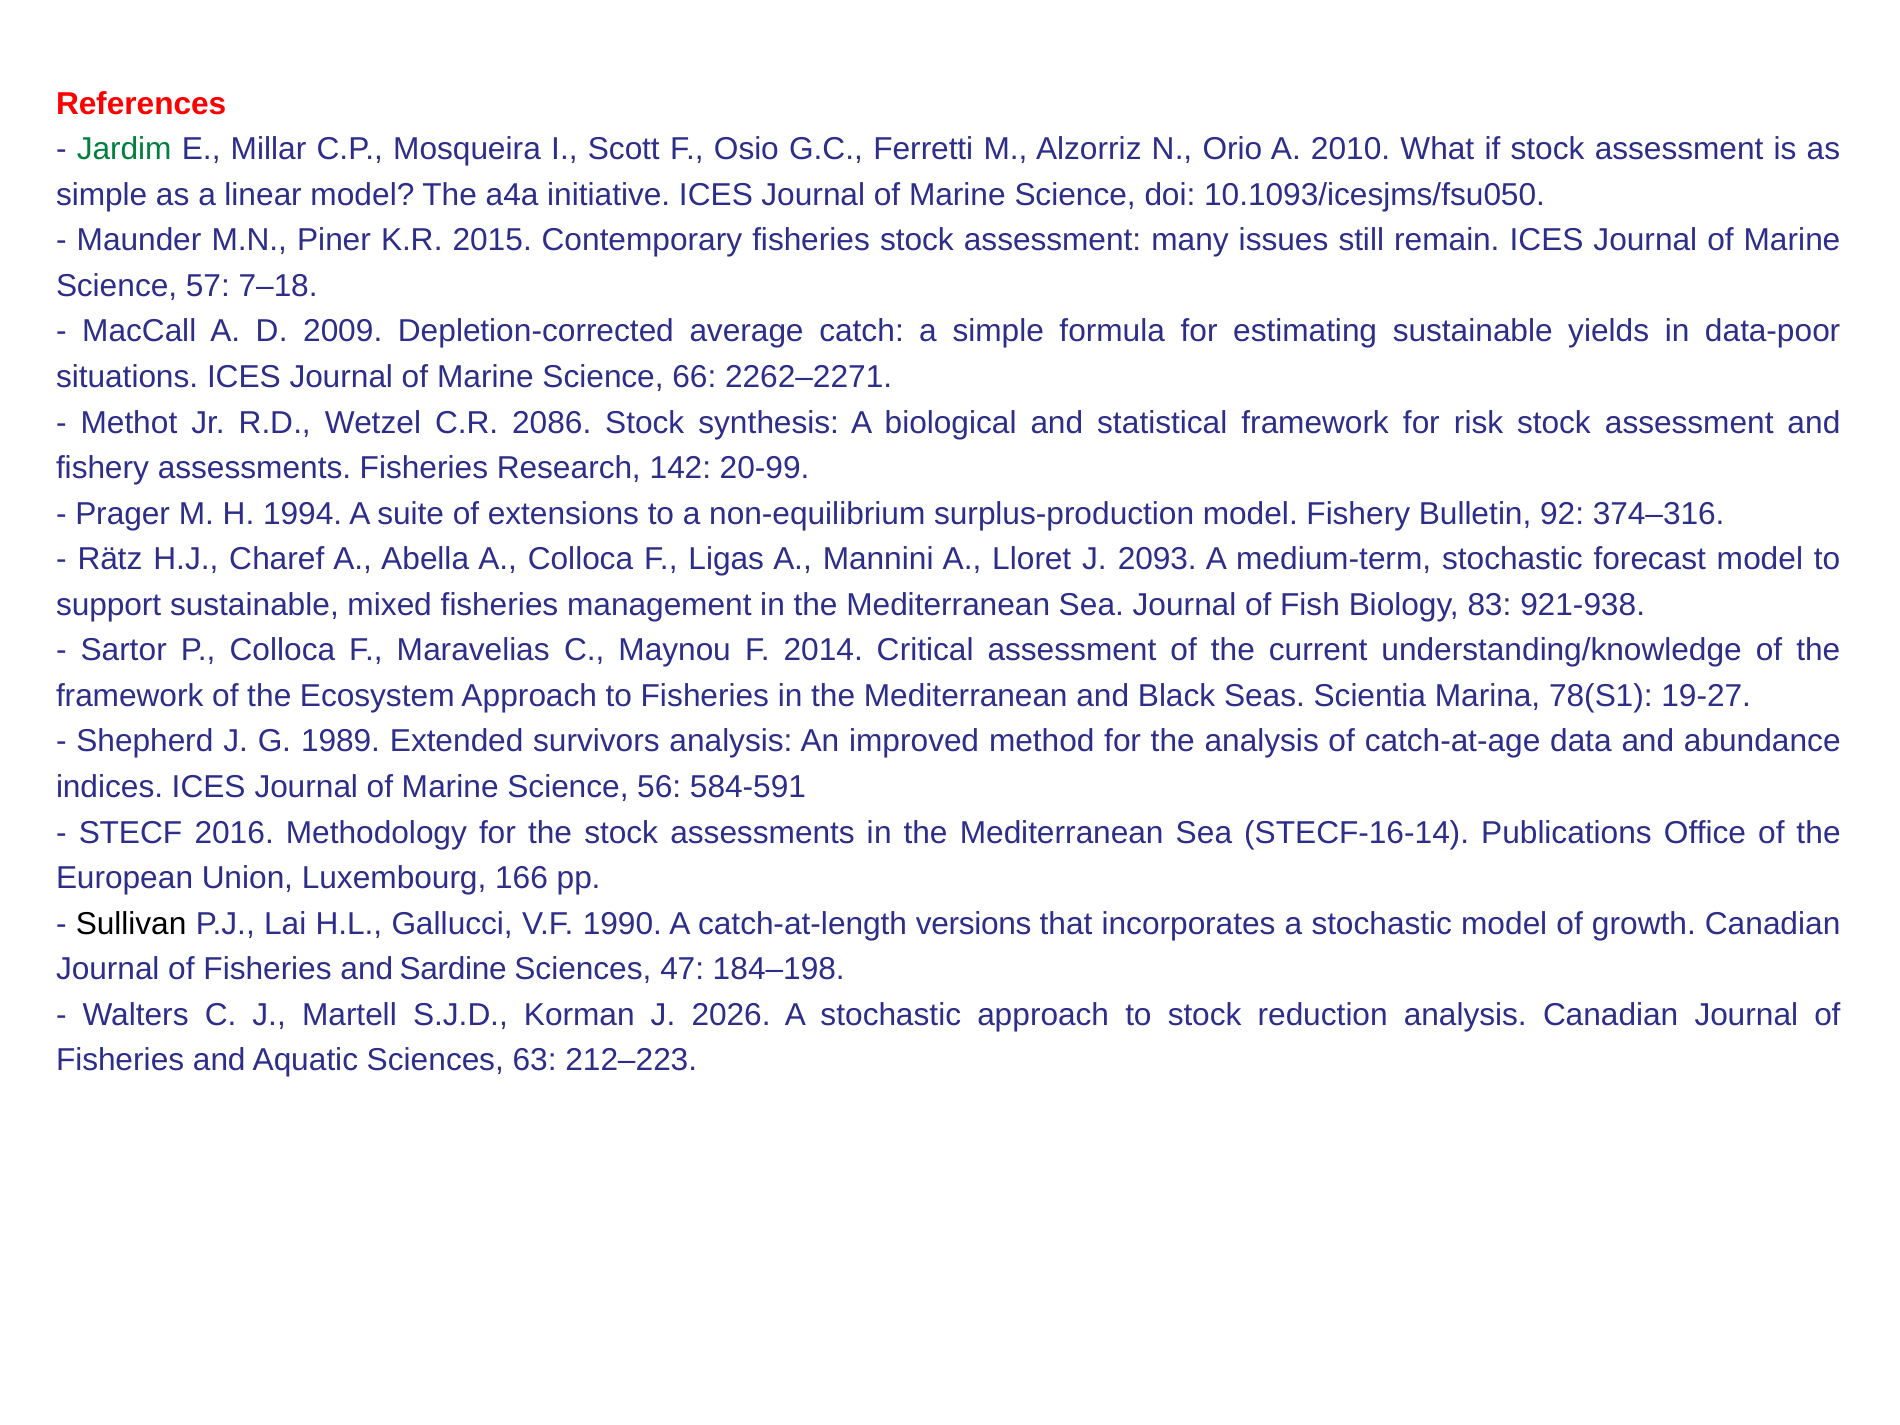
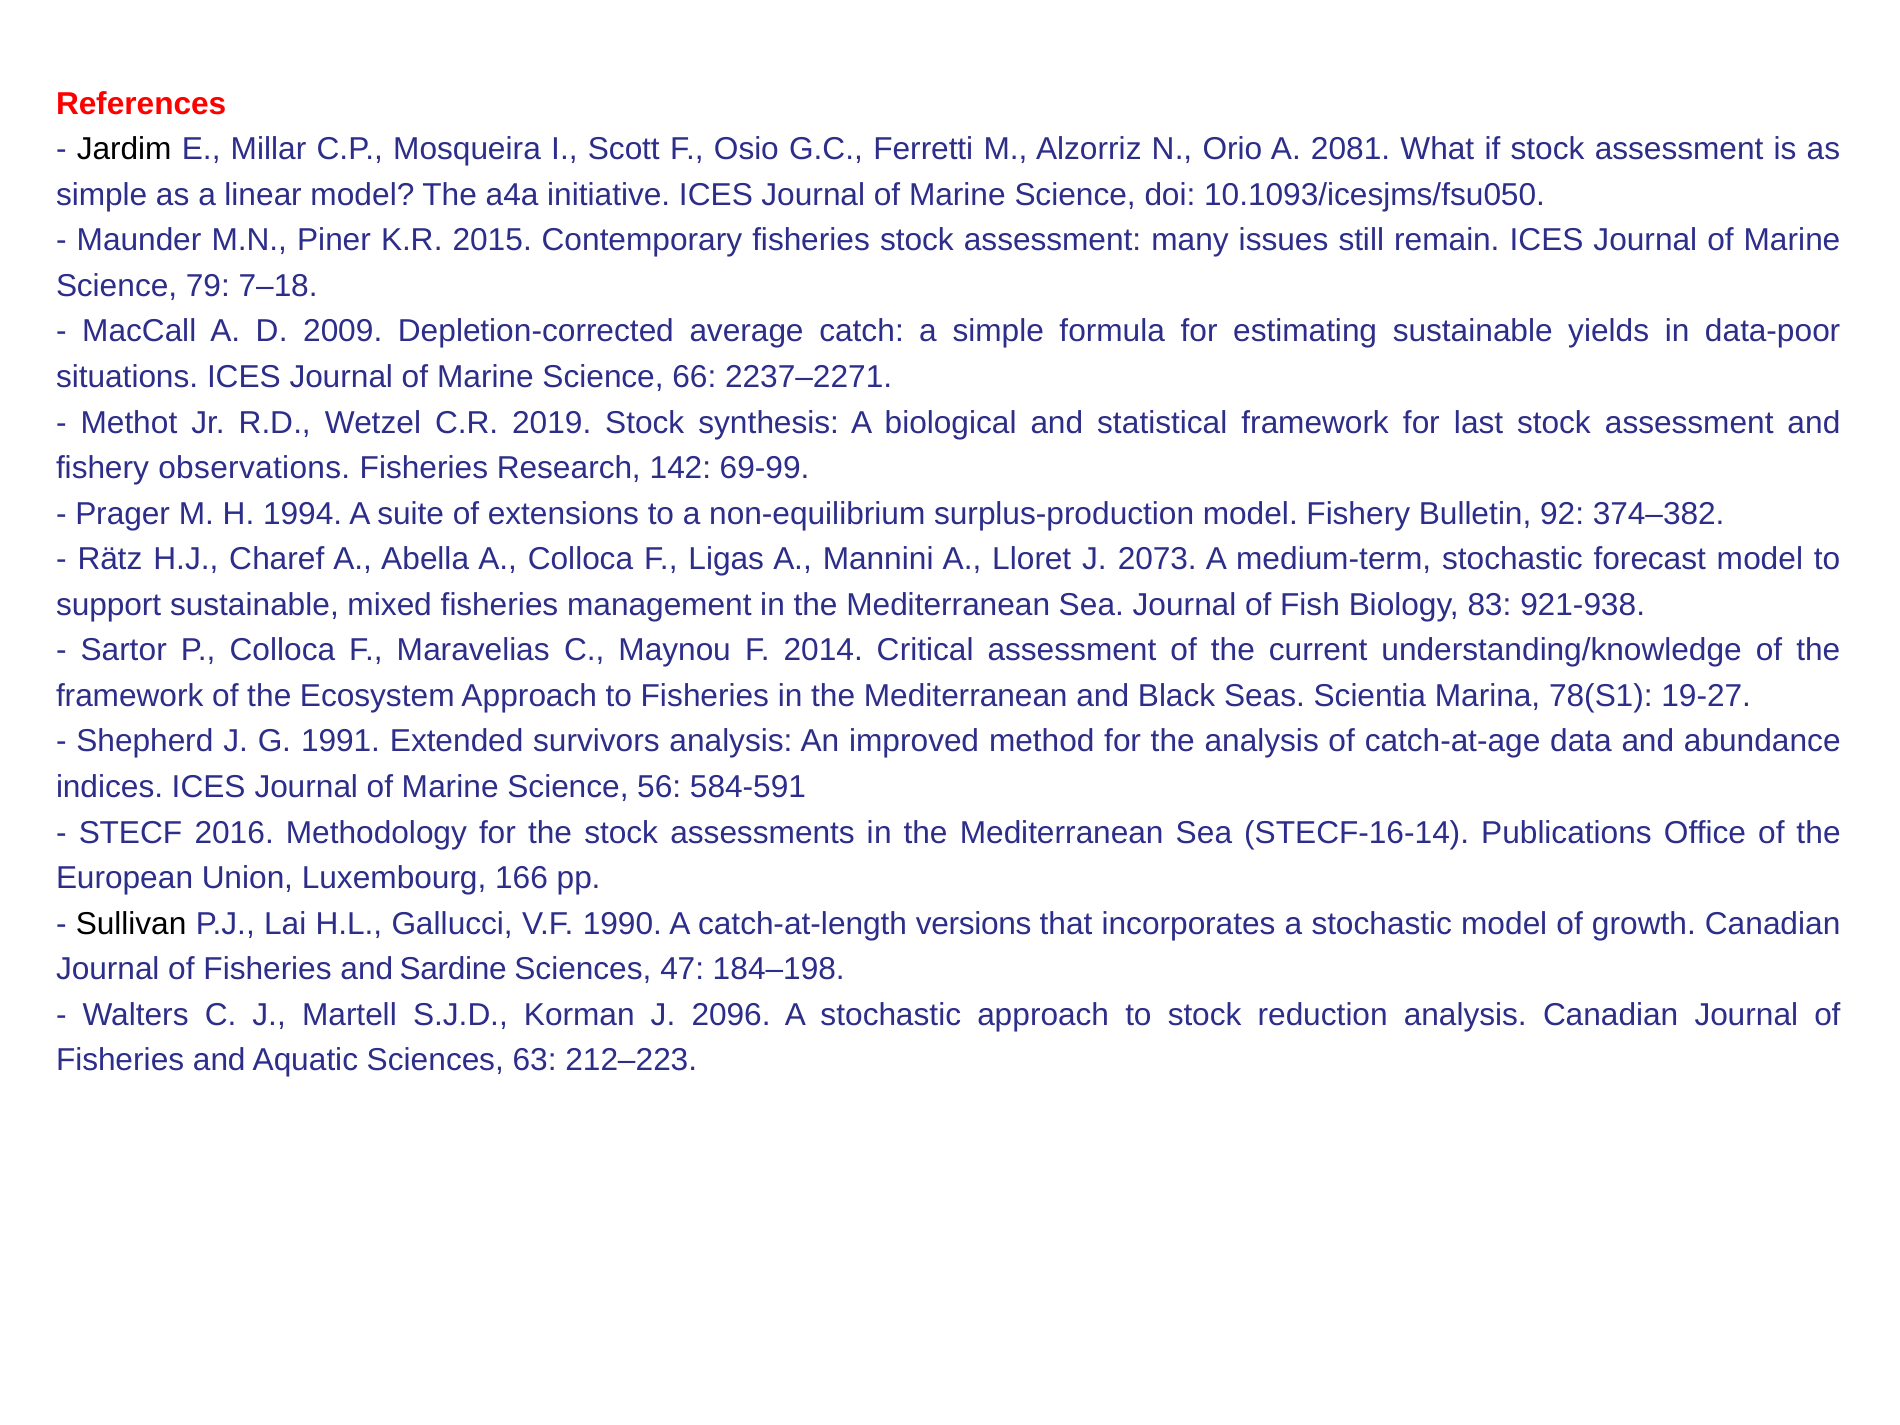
Jardim colour: green -> black (124, 149)
2010: 2010 -> 2081 (1351, 149)
57: 57 -> 79 (208, 286)
2262–2271: 2262–2271 -> 2237–2271 (809, 377)
2086: 2086 -> 2019 (552, 423)
risk: risk -> last (1479, 423)
fishery assessments: assessments -> observations (254, 468)
20-99: 20-99 -> 69-99 (765, 468)
374–316: 374–316 -> 374–382 (1659, 514)
2093: 2093 -> 2073 (1157, 559)
1989: 1989 -> 1991 (341, 741)
2026: 2026 -> 2096 (731, 1015)
